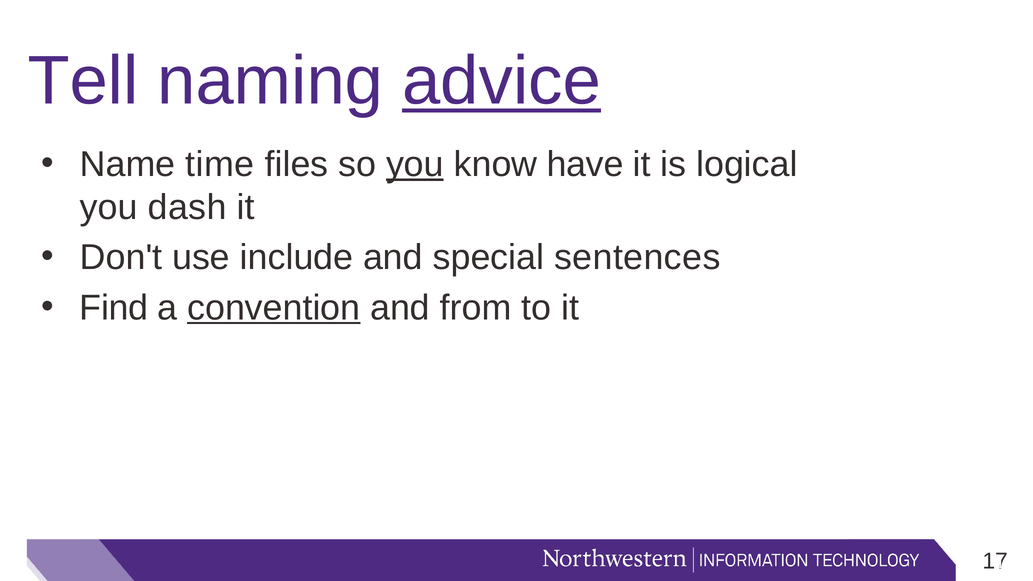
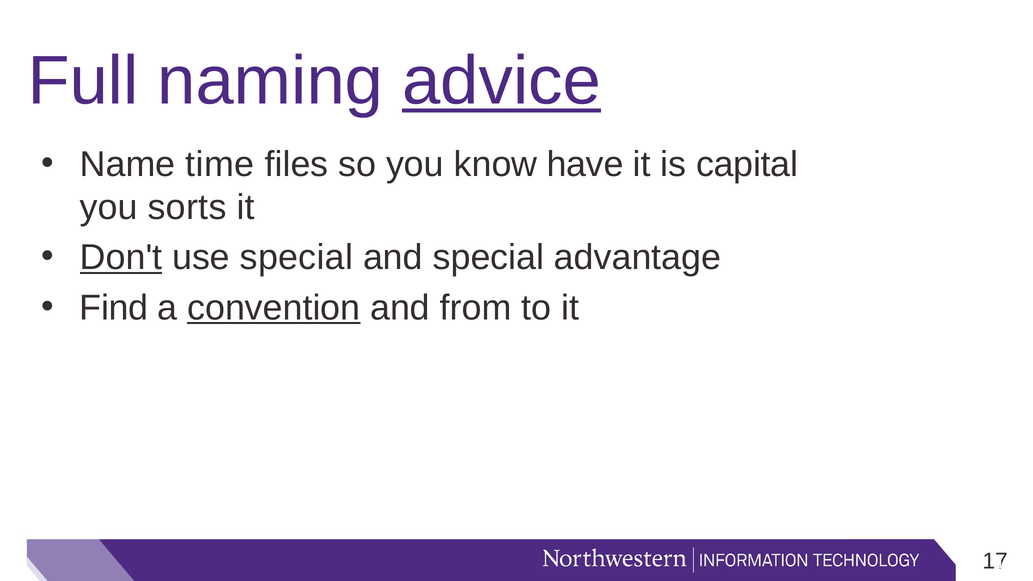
Tell: Tell -> Full (83, 81)
you underline: present -> none (415, 164)
logical: logical -> capital (747, 164)
dash: dash -> sorts (187, 207)
Don't underline: none -> present (121, 258)
use include: include -> special (296, 258)
sentences: sentences -> advantage (638, 258)
